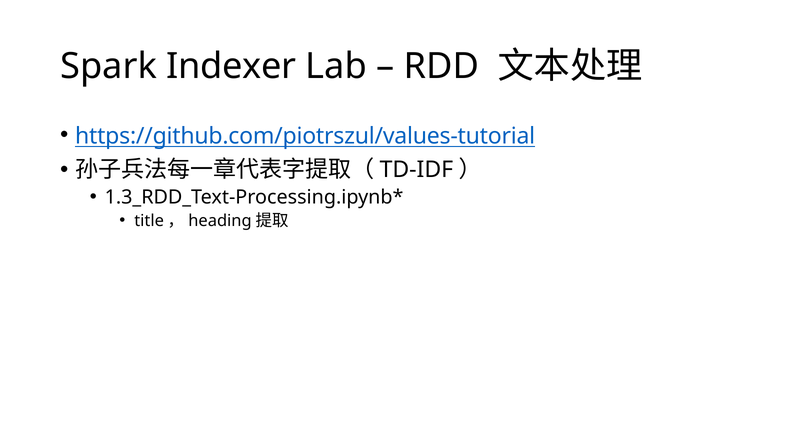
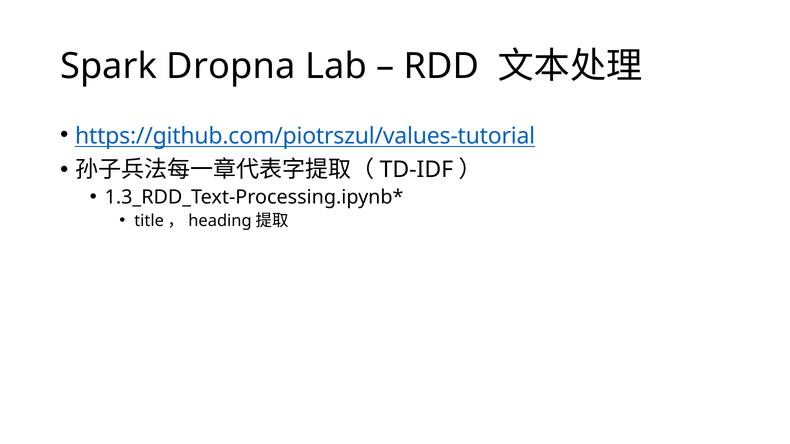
Indexer: Indexer -> Dropna (231, 66)
